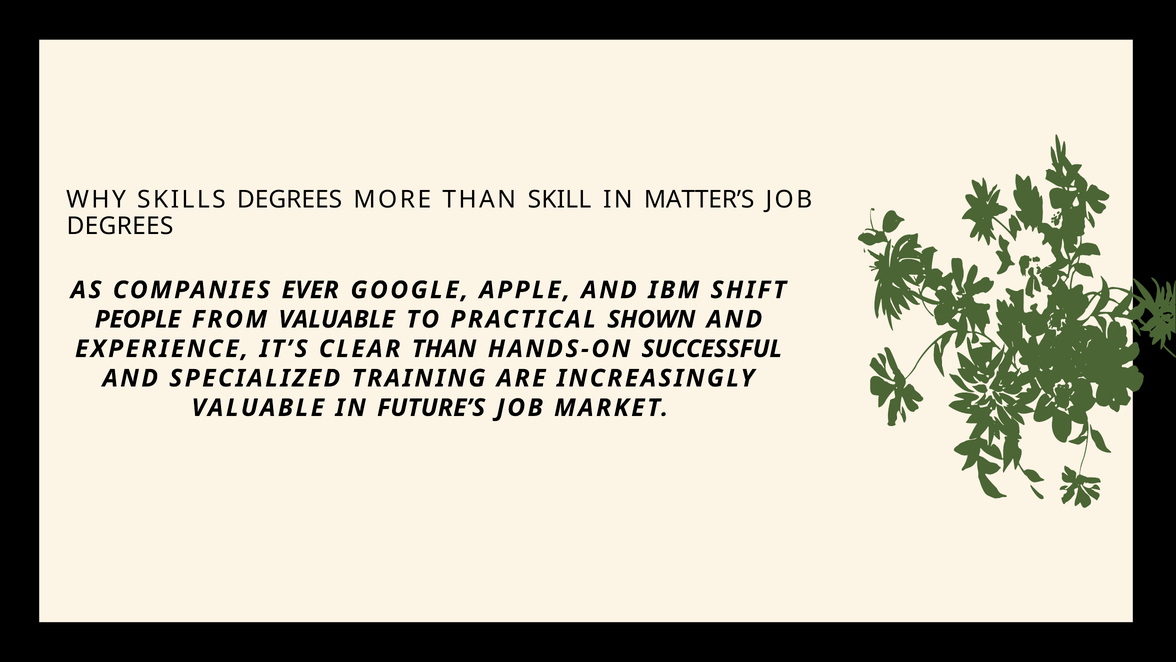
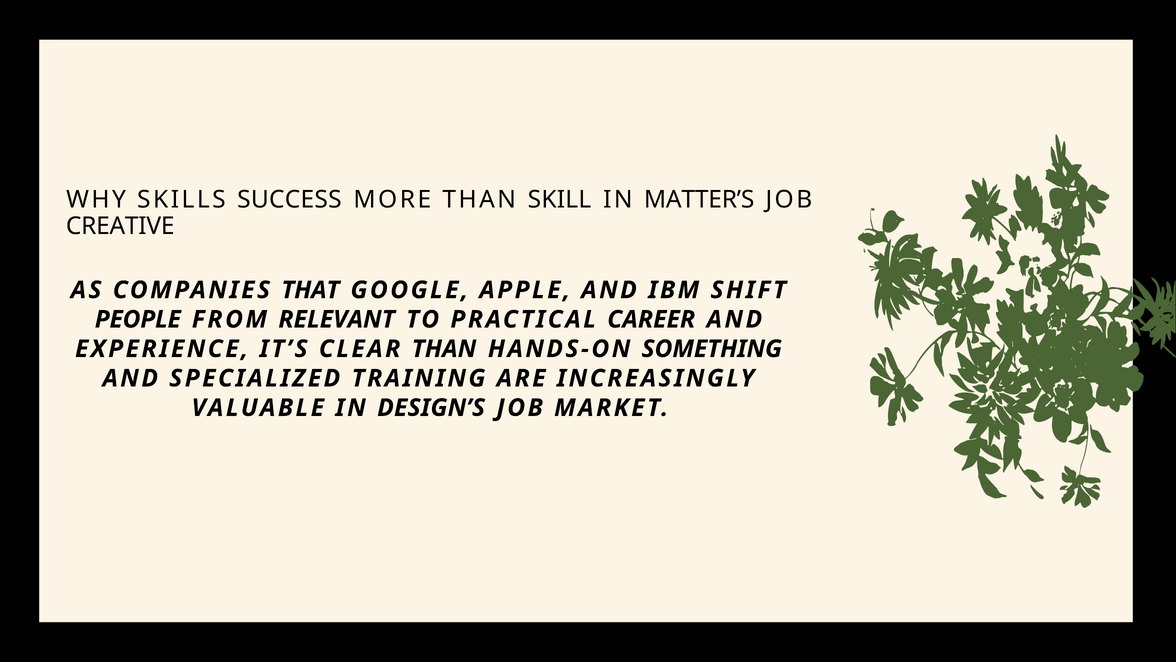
SKILLS DEGREES: DEGREES -> SUCCESS (289, 200)
DEGREES: DEGREES -> CREATIVE (120, 226)
EVER: EVER -> THAT (310, 290)
FROM VALUABLE: VALUABLE -> RELEVANT (337, 319)
SHOWN: SHOWN -> CAREER (651, 319)
SUCCESSFUL: SUCCESSFUL -> SOMETHING (712, 349)
FUTURE’S: FUTURE’S -> DESIGN’S (431, 407)
